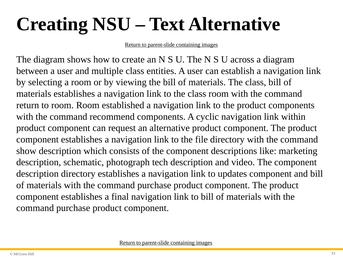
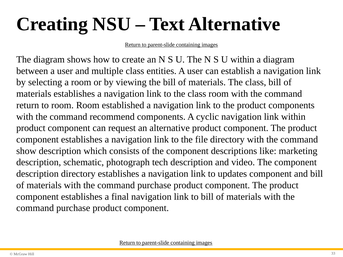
U across: across -> within (242, 60)
